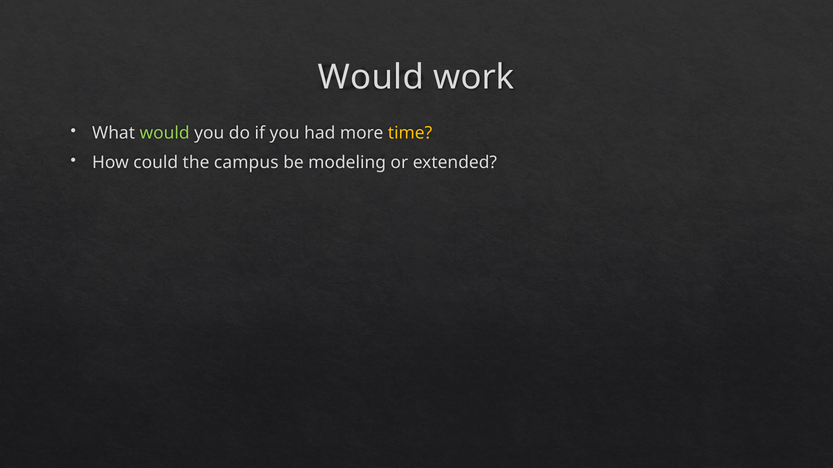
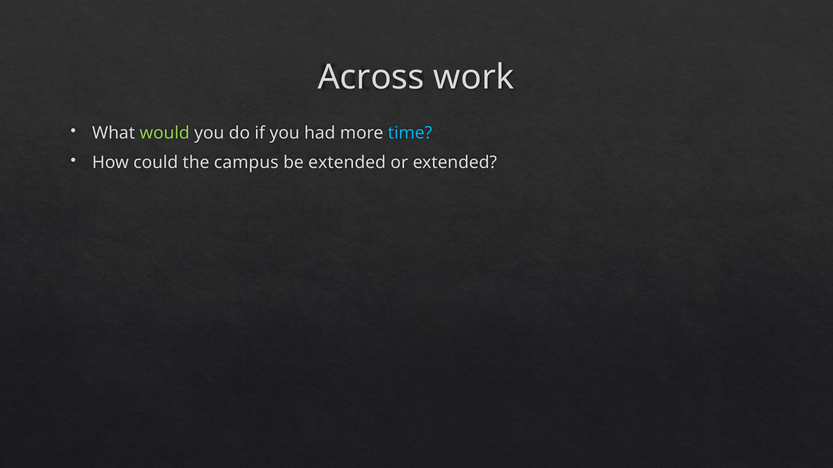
Would: Would -> Across (371, 77)
time colour: yellow -> light blue (410, 133)
be modeling: modeling -> extended (347, 163)
